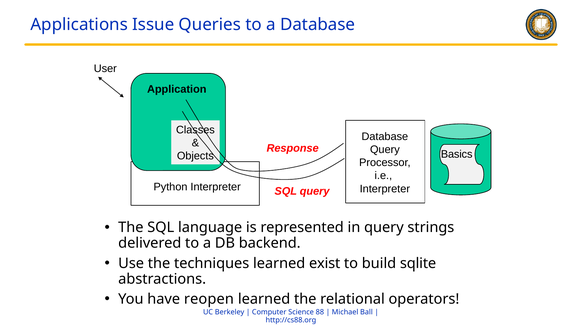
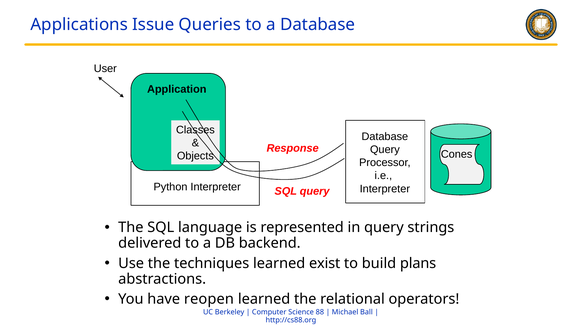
Basics: Basics -> Cones (457, 154)
sqlite: sqlite -> plans (418, 264)
